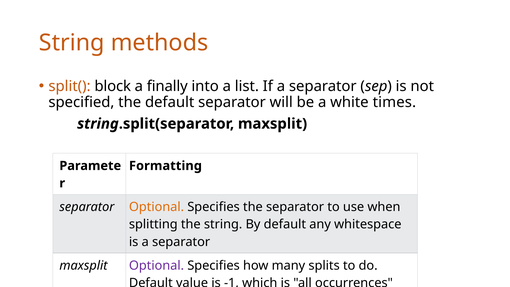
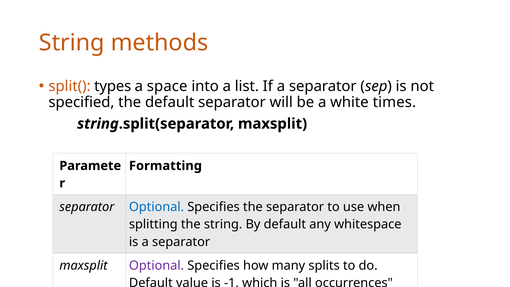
block: block -> types (113, 86)
finally: finally -> space (167, 86)
Optional colour: orange -> blue (157, 207)
